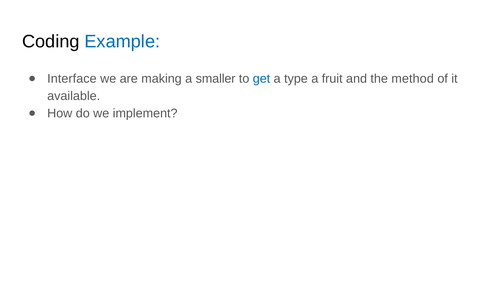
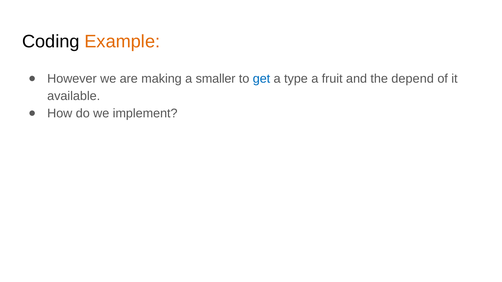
Example colour: blue -> orange (122, 42)
Interface: Interface -> However (72, 79)
method: method -> depend (413, 79)
